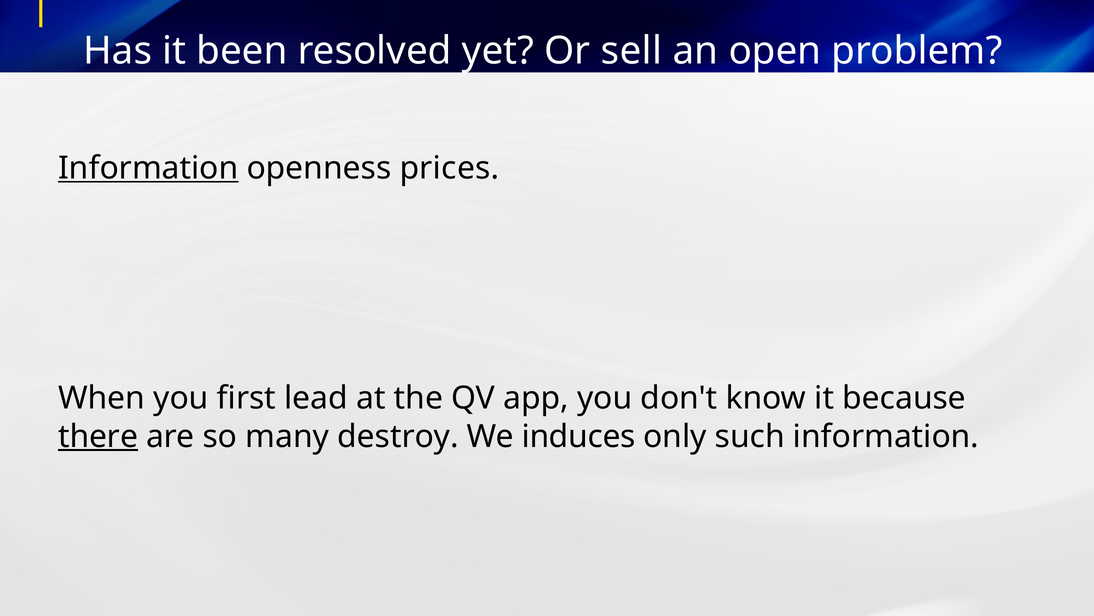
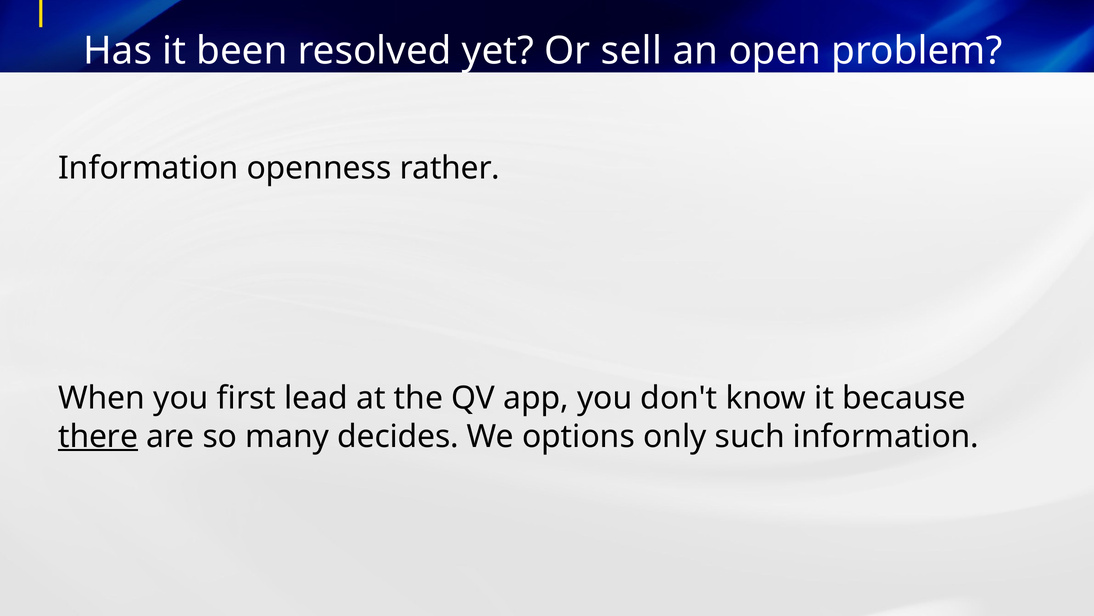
Information underline: present -> none (148, 168)
prices: prices -> rather (450, 168)
destroy: destroy -> decides (398, 436)
induces: induces -> options (579, 436)
